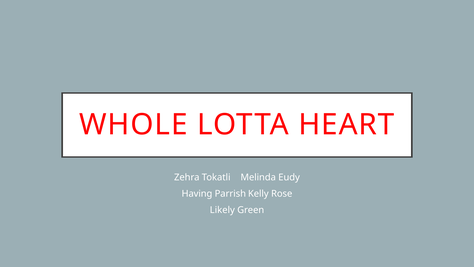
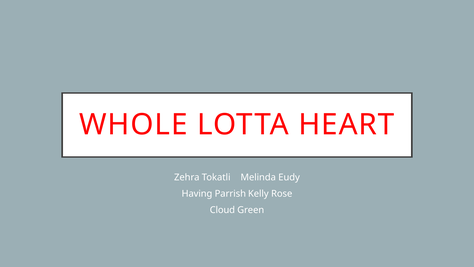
Likely: Likely -> Cloud (222, 210)
